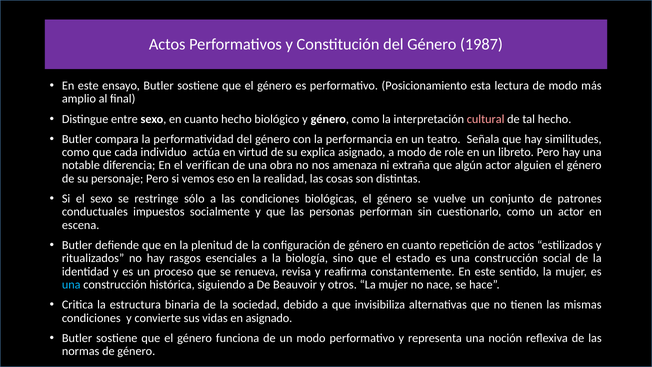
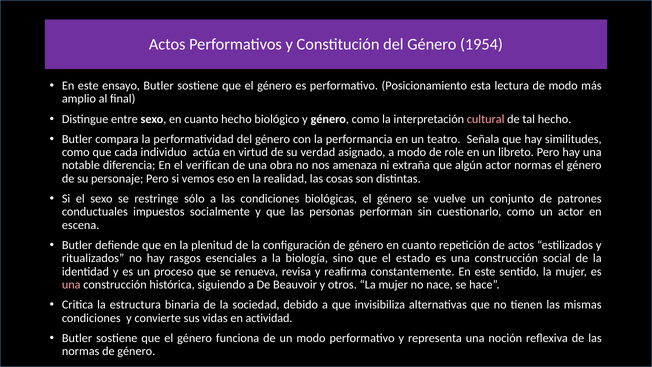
1987: 1987 -> 1954 (481, 44)
explica: explica -> verdad (318, 152)
actor alguien: alguien -> normas (533, 165)
una colour: light blue -> pink (71, 285)
en asignado: asignado -> actividad (269, 318)
